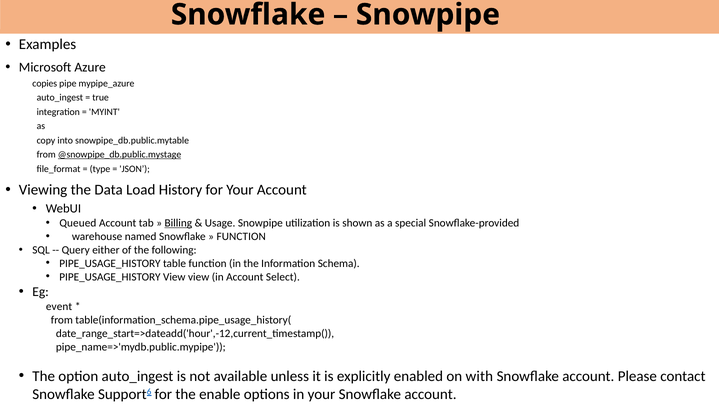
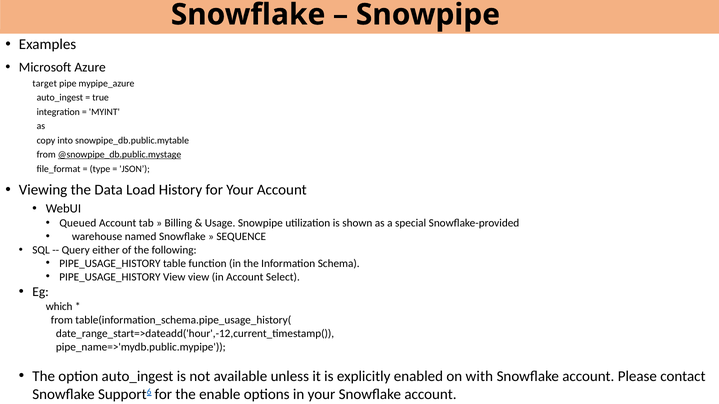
copies: copies -> target (45, 84)
Billing underline: present -> none (178, 223)
FUNCTION: FUNCTION -> SEQUENCE (241, 237)
event: event -> which (59, 307)
